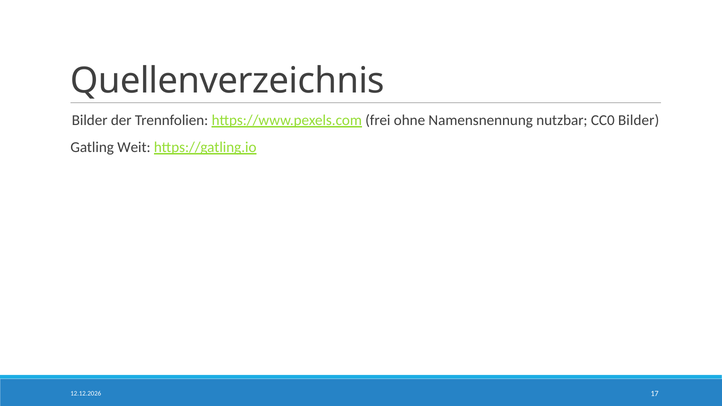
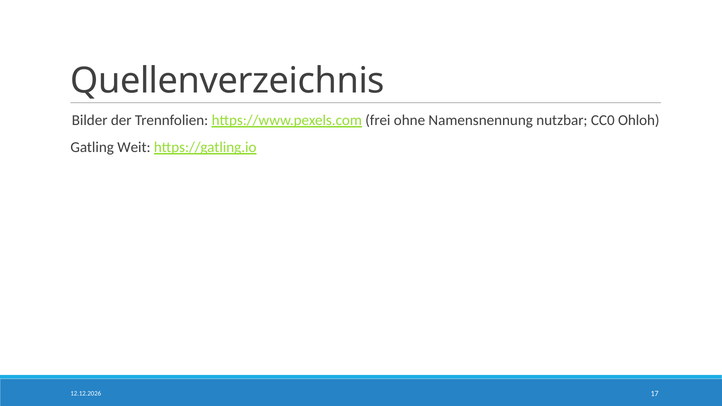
CC0 Bilder: Bilder -> Ohloh (639, 120)
